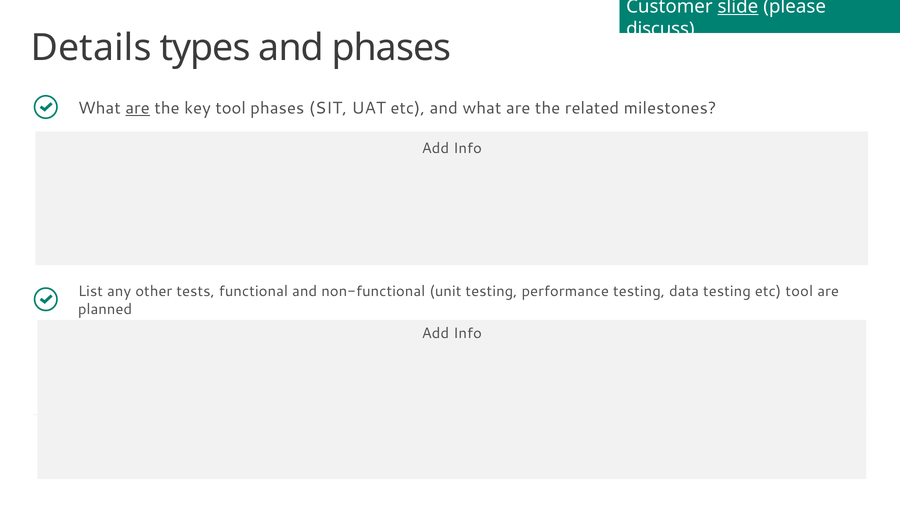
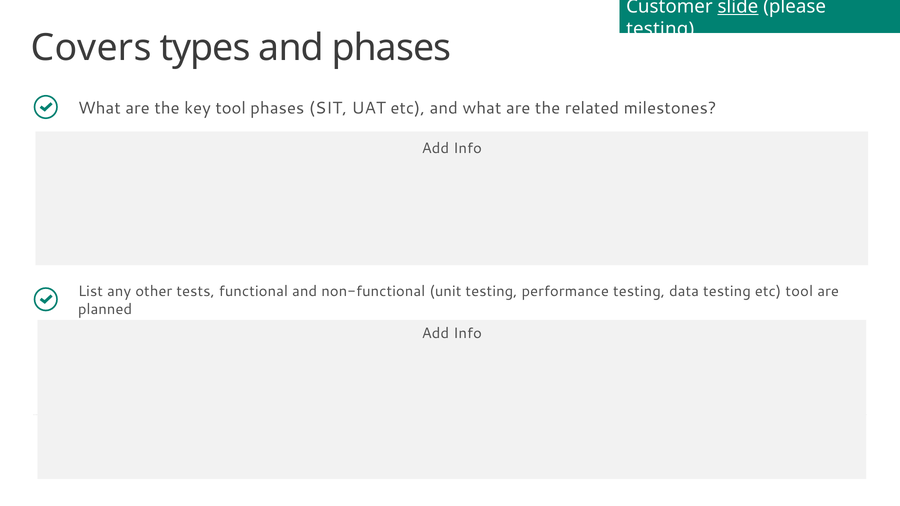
discuss: discuss -> testing (660, 29)
Details: Details -> Covers (91, 48)
are underline: present -> none (138, 108)
